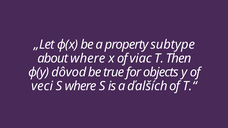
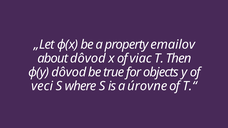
subtype: subtype -> emailov (173, 45)
about where: where -> dôvod (88, 59)
ďalších: ďalších -> úrovne (147, 86)
